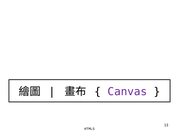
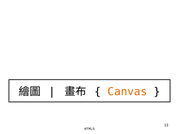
Canvas colour: purple -> orange (127, 92)
